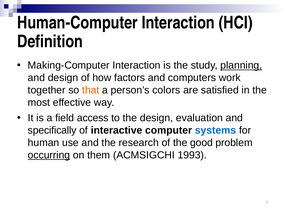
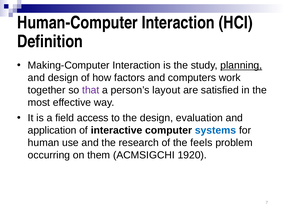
that colour: orange -> purple (91, 90)
colors: colors -> layout (166, 90)
specifically: specifically -> application (52, 130)
good: good -> feels (201, 143)
occurring underline: present -> none (49, 155)
1993: 1993 -> 1920 (192, 155)
